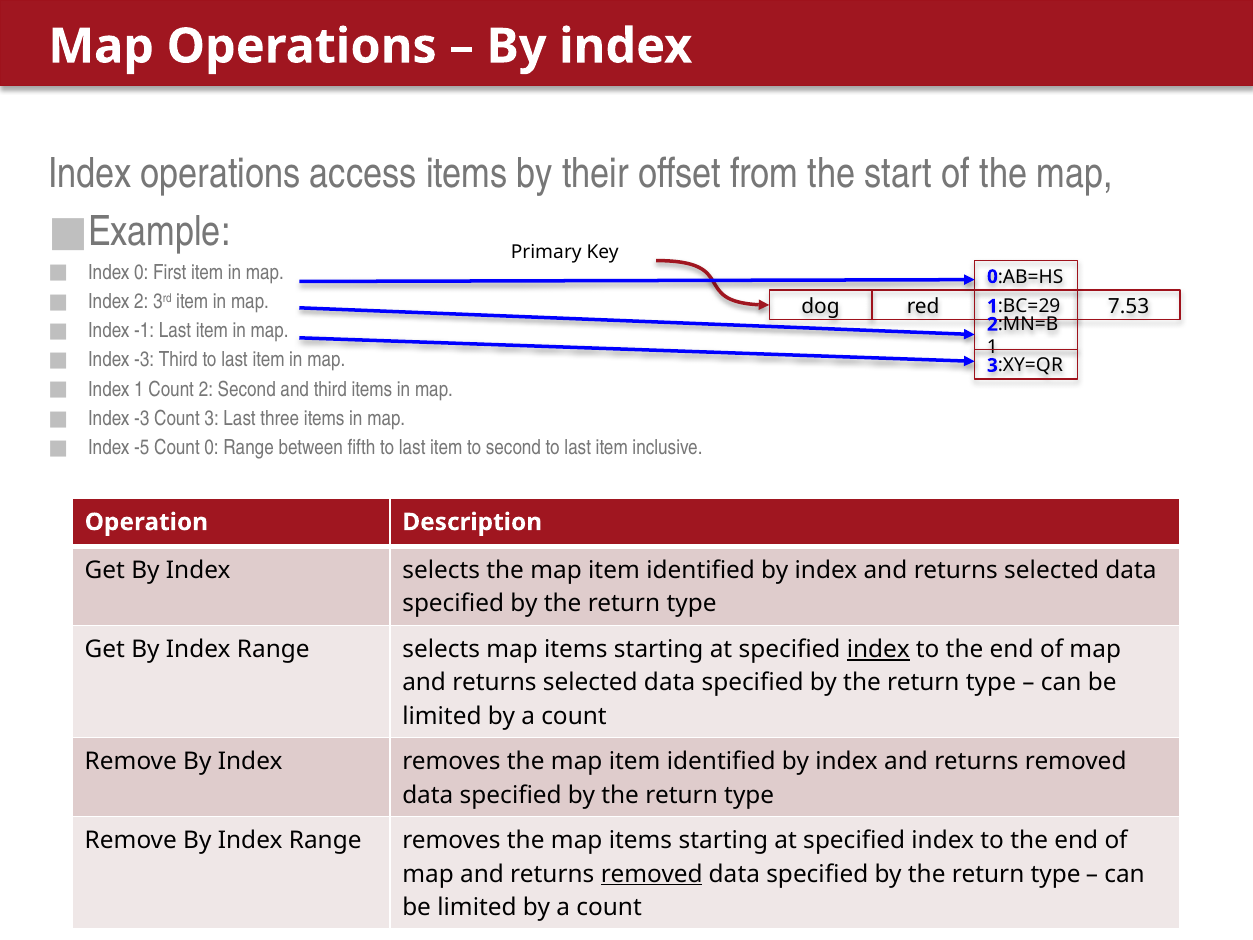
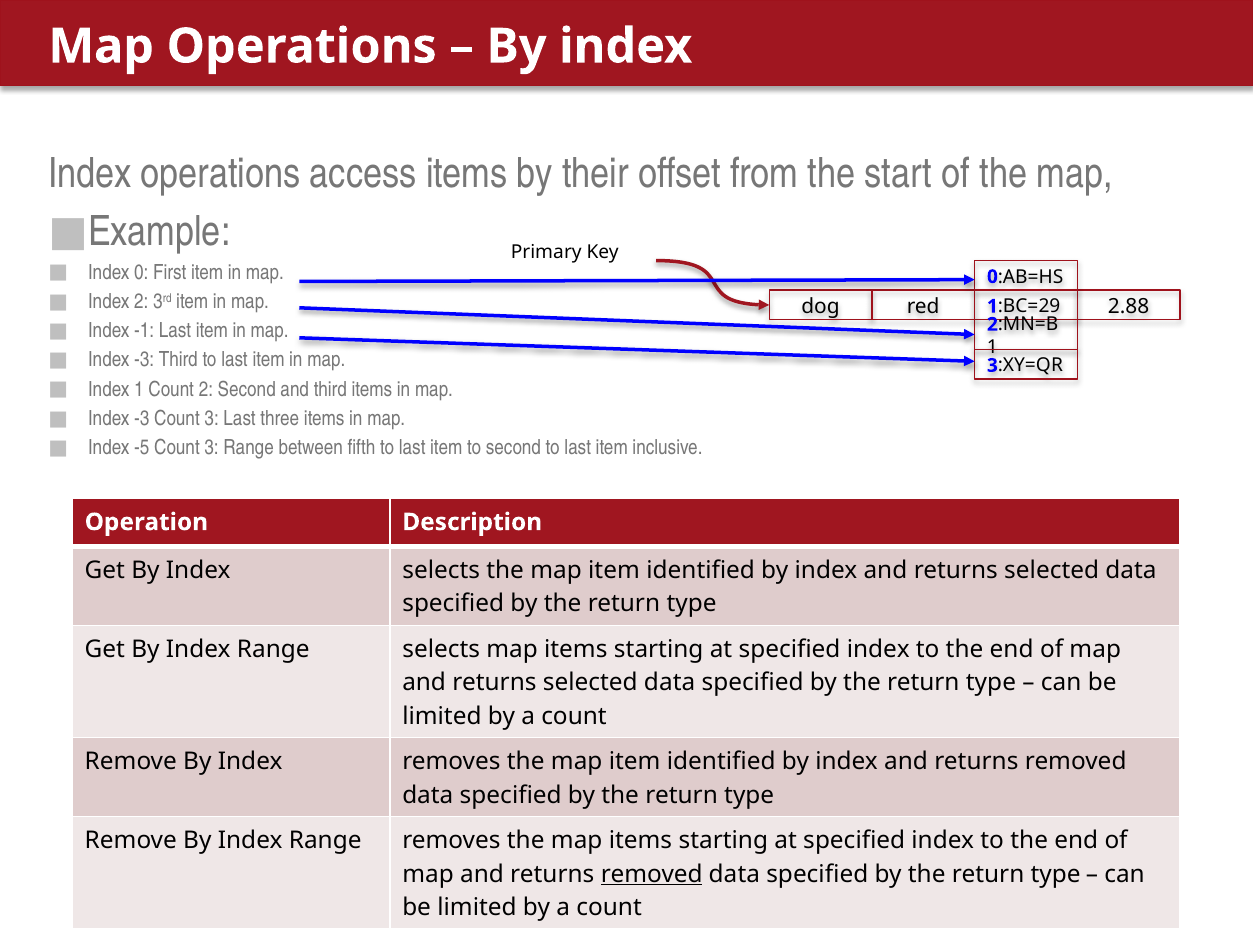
7.53: 7.53 -> 2.88 (1129, 306)
-5 Count 0: 0 -> 3 (212, 448)
index underline: present -> none (878, 649)
